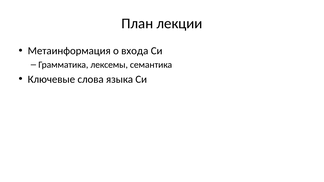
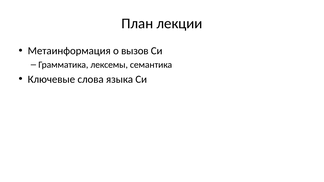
входа: входа -> вызов (135, 51)
